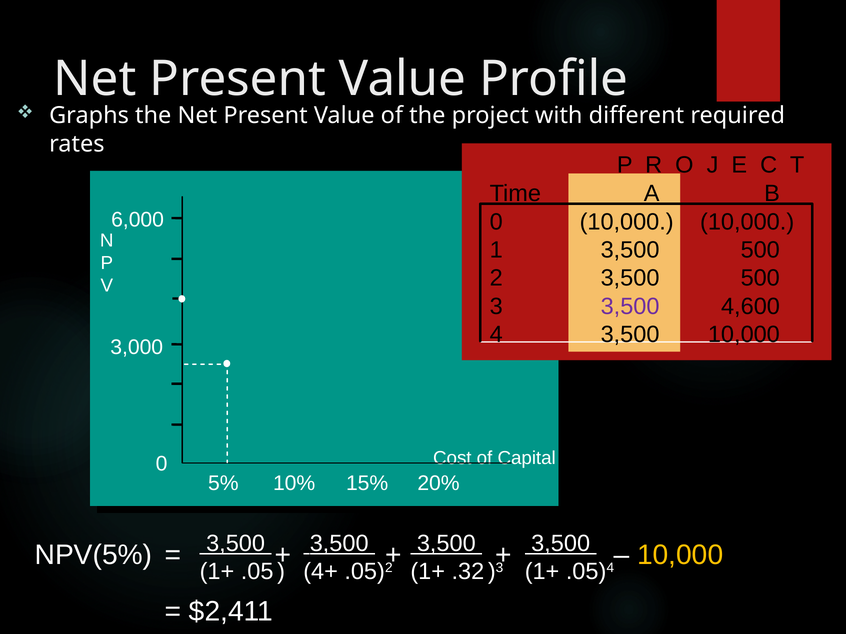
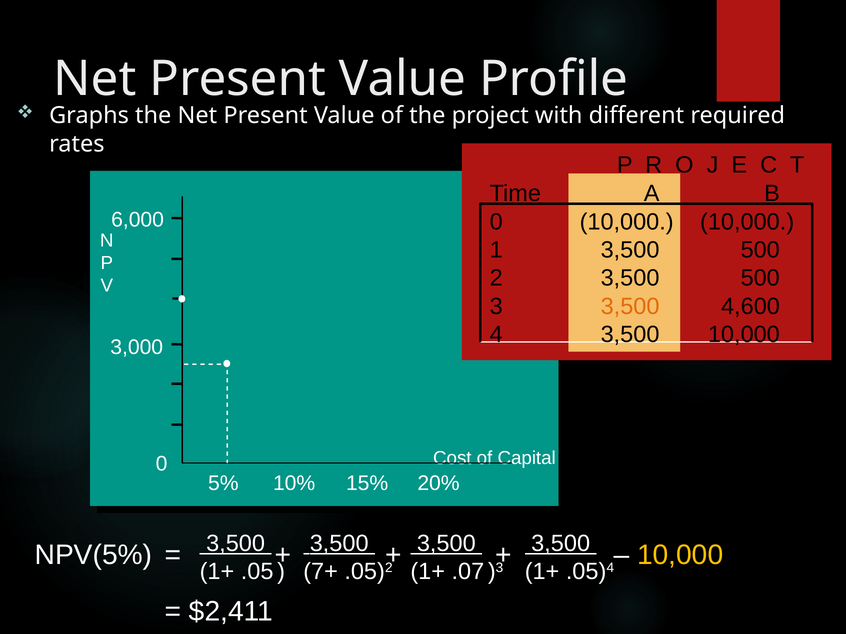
3,500 colour: purple -> orange (630, 307)
4+: 4+ -> 7+ (321, 572)
.32: .32 -> .07 (468, 572)
